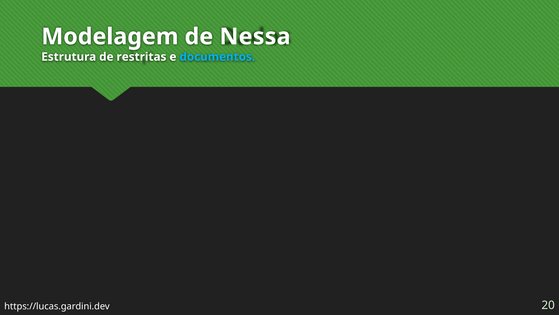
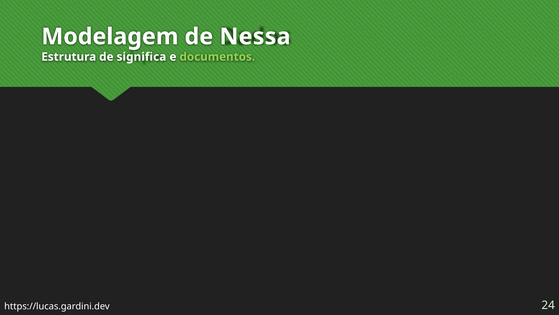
restritas: restritas -> significa (141, 57)
documentos colour: light blue -> light green (217, 57)
20: 20 -> 24 (548, 305)
